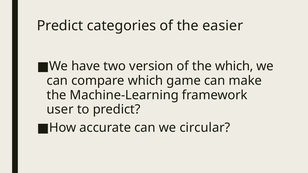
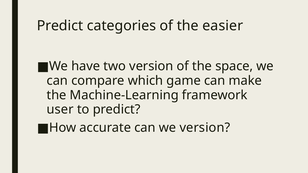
the which: which -> space (234, 66)
we circular: circular -> version (205, 128)
